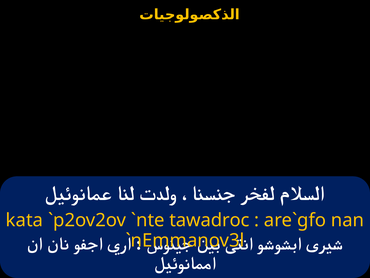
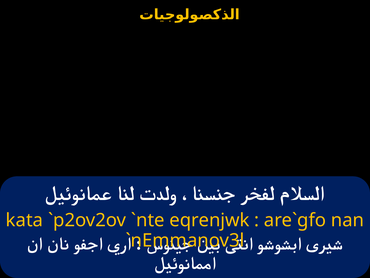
tawadroc: tawadroc -> eqrenjwk (209, 220)
